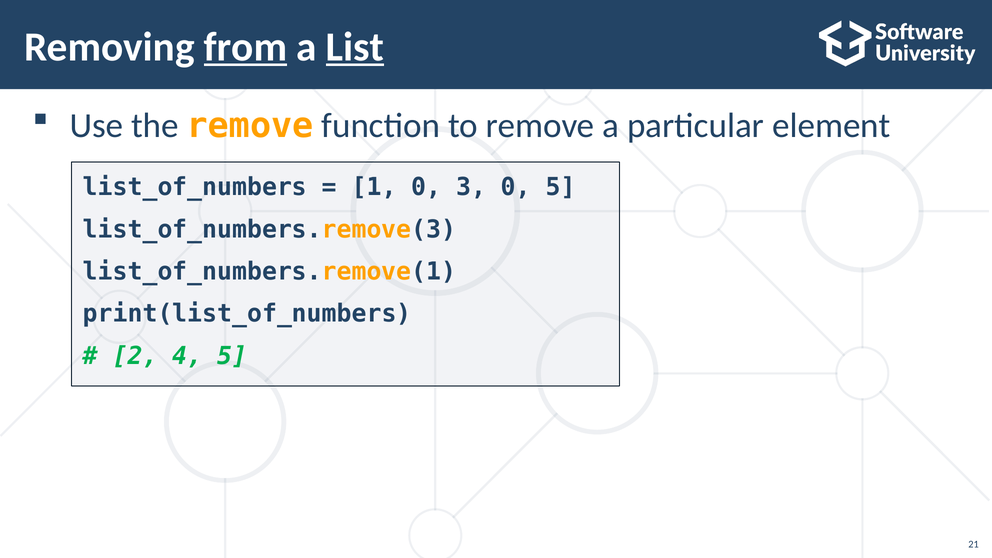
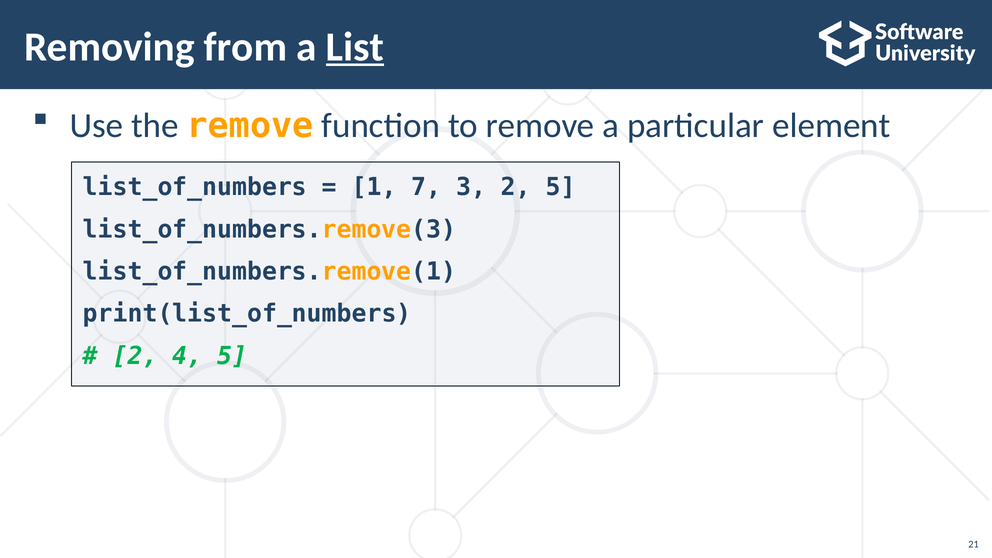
from underline: present -> none (246, 47)
1 0: 0 -> 7 (426, 187)
3 0: 0 -> 2 (516, 187)
